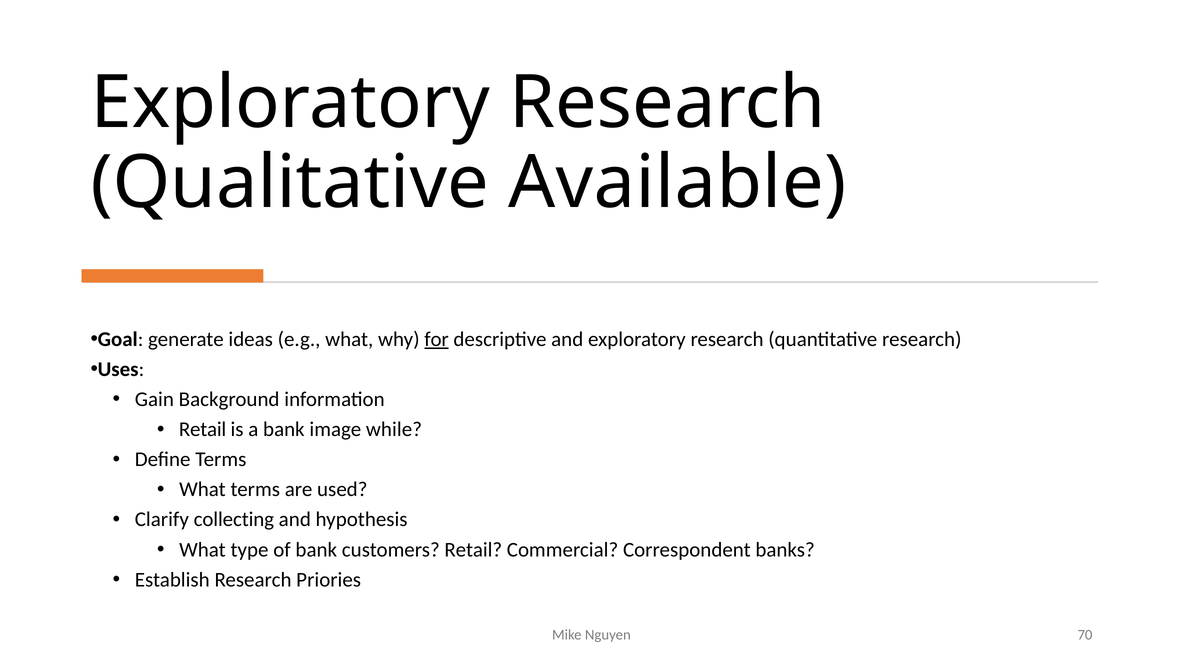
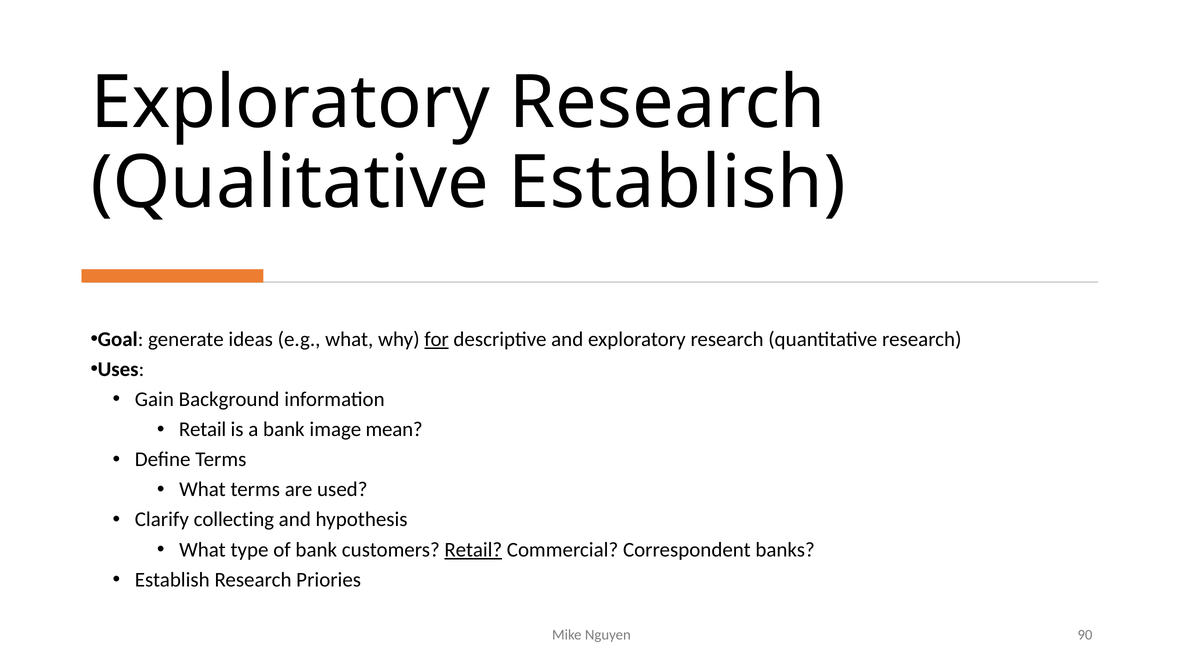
Qualitative Available: Available -> Establish (677, 183)
while: while -> mean (394, 430)
Retail underline: none -> present (473, 550)
70: 70 -> 90 (1085, 635)
